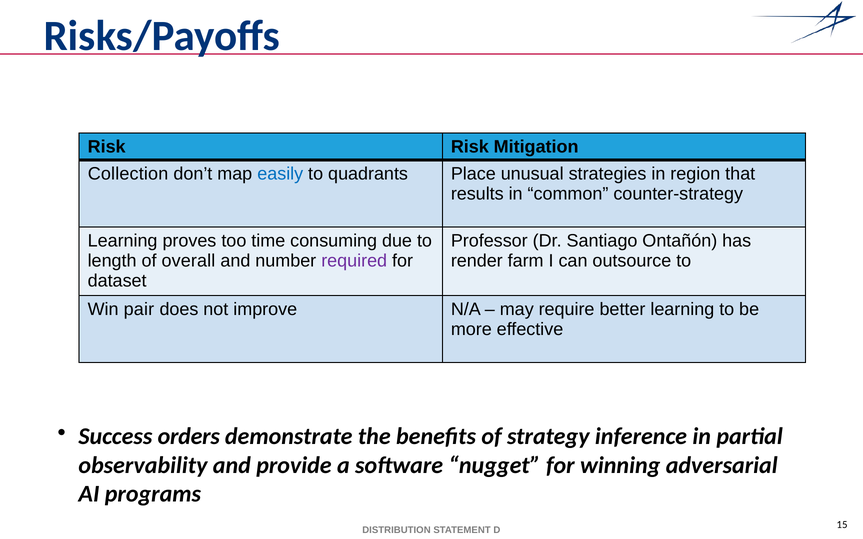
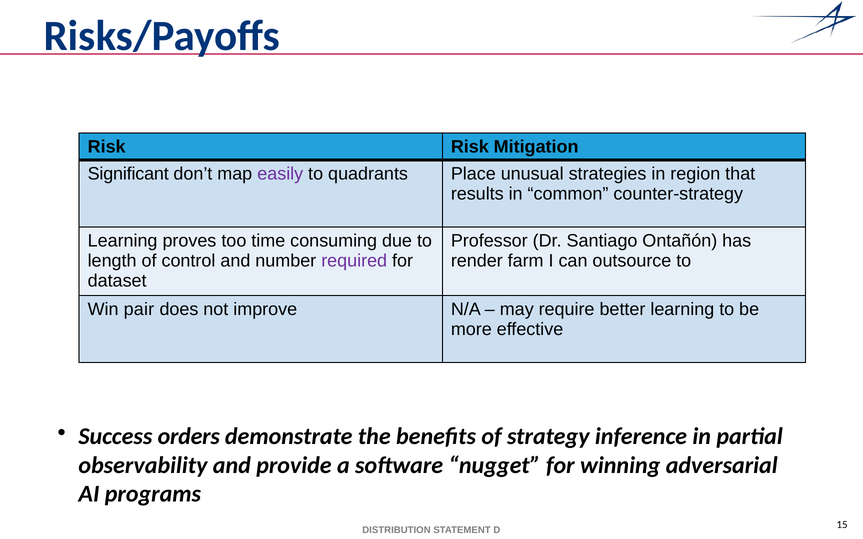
Collection: Collection -> Significant (128, 174)
easily colour: blue -> purple (280, 174)
overall: overall -> control (188, 261)
